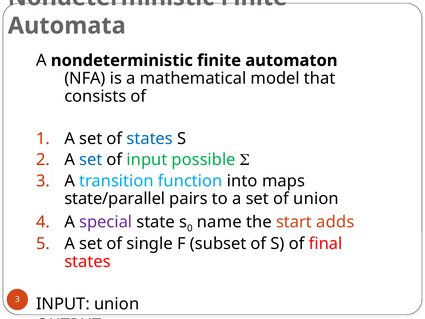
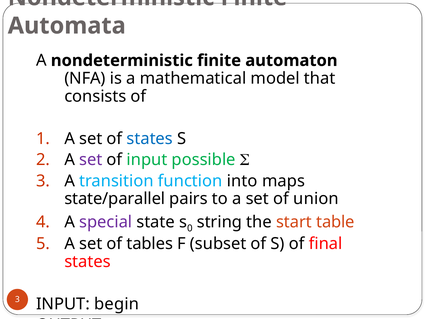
set colour: blue -> purple (91, 160)
name: name -> string (219, 222)
adds: adds -> table (335, 222)
single: single -> tables (150, 244)
INPUT union: union -> begin (117, 304)
